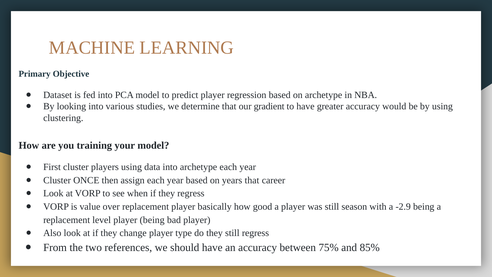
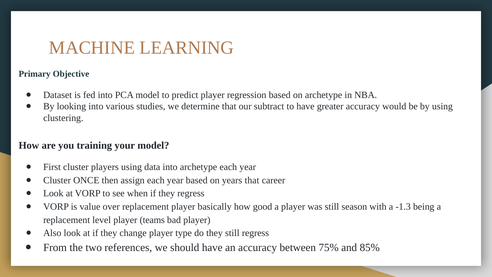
gradient: gradient -> subtract (269, 106)
-2.9: -2.9 -> -1.3 (403, 207)
player being: being -> teams (152, 220)
